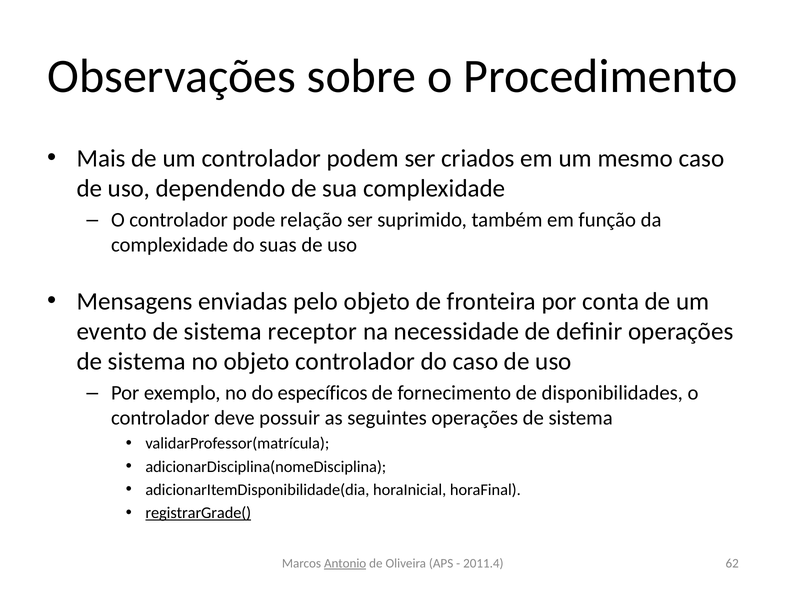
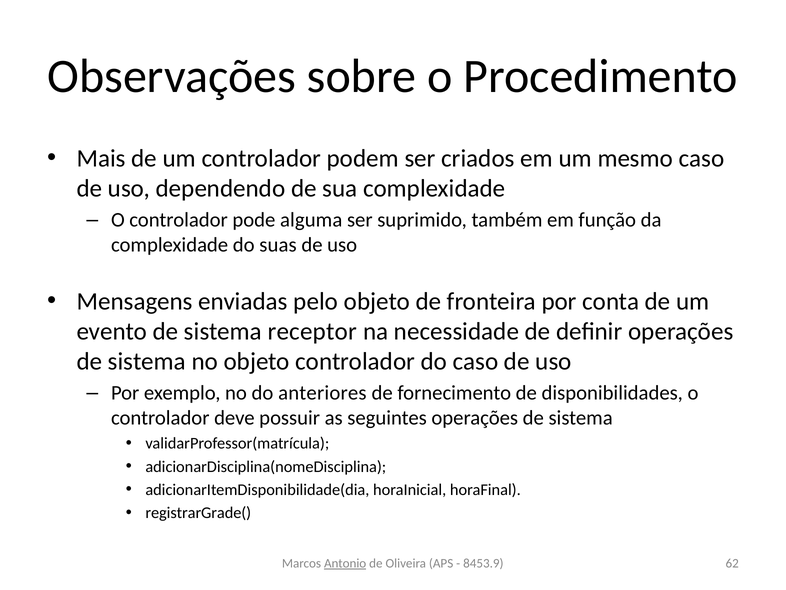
relação: relação -> alguma (311, 220)
específicos: específicos -> anteriores (322, 393)
registrarGrade( underline: present -> none (198, 513)
2011.4: 2011.4 -> 8453.9 (483, 563)
